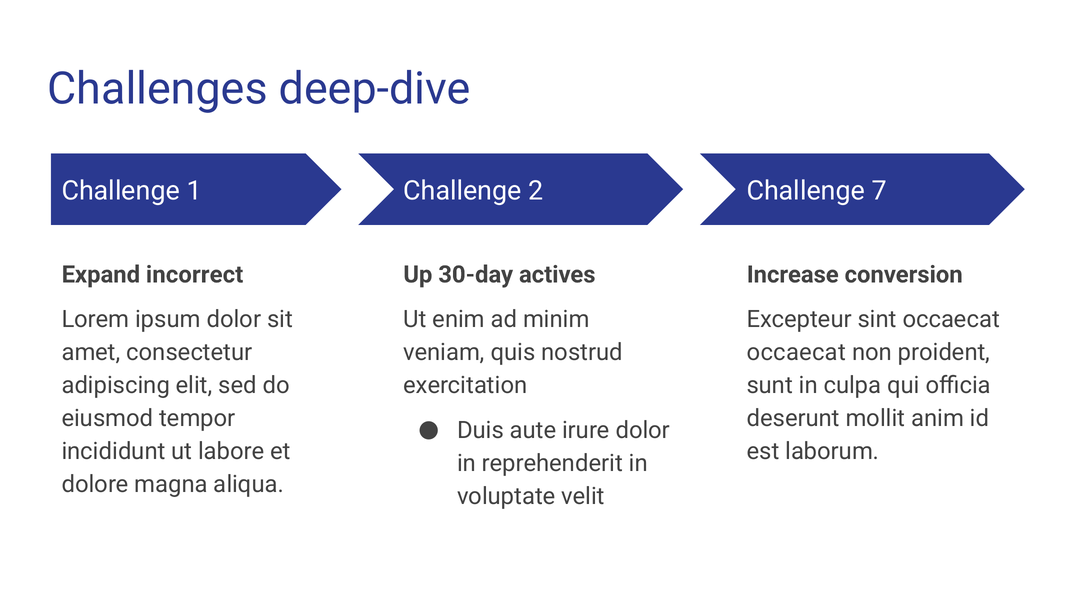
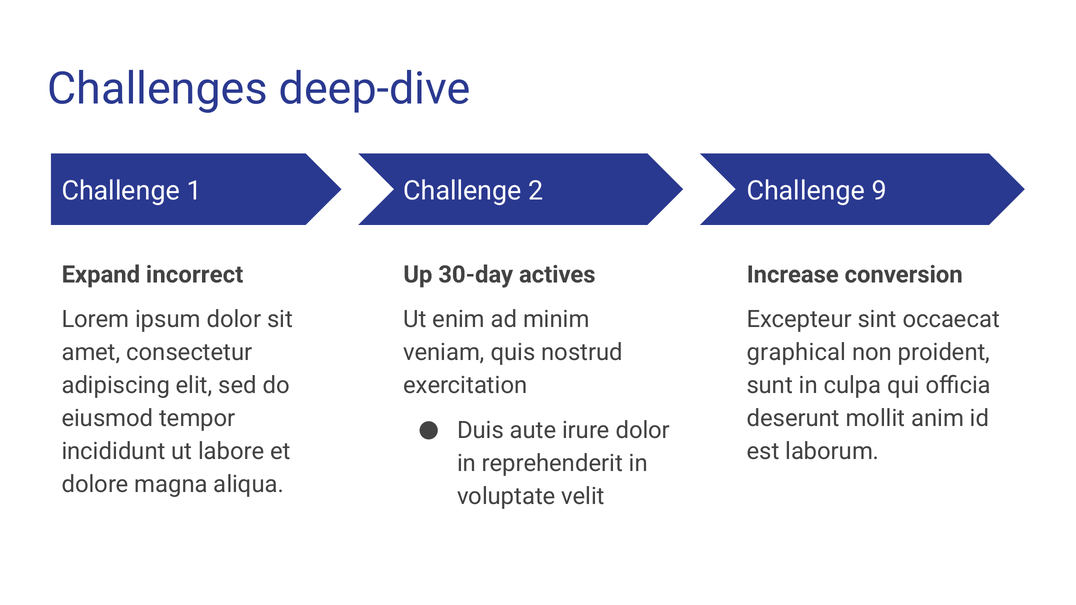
7: 7 -> 9 (879, 191)
occaecat: occaecat -> graphical (796, 353)
